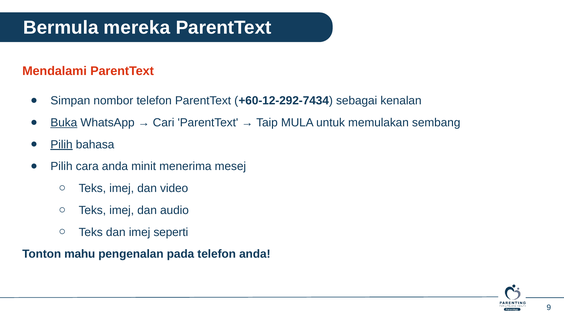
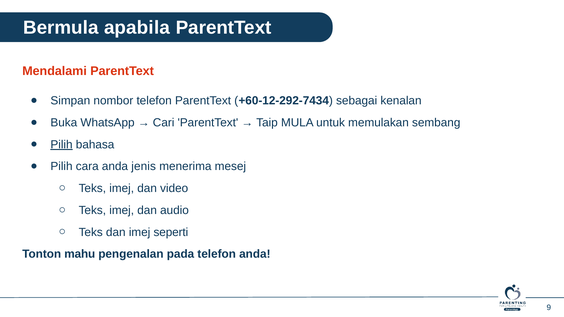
mereka: mereka -> apabila (137, 28)
Buka underline: present -> none (64, 123)
minit: minit -> jenis (144, 167)
